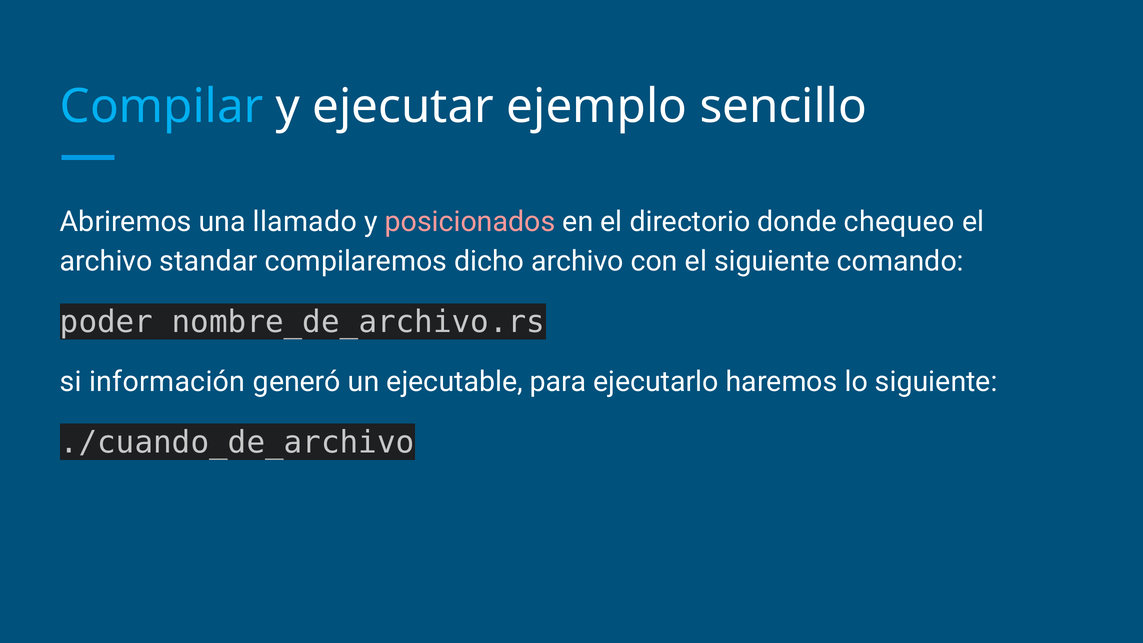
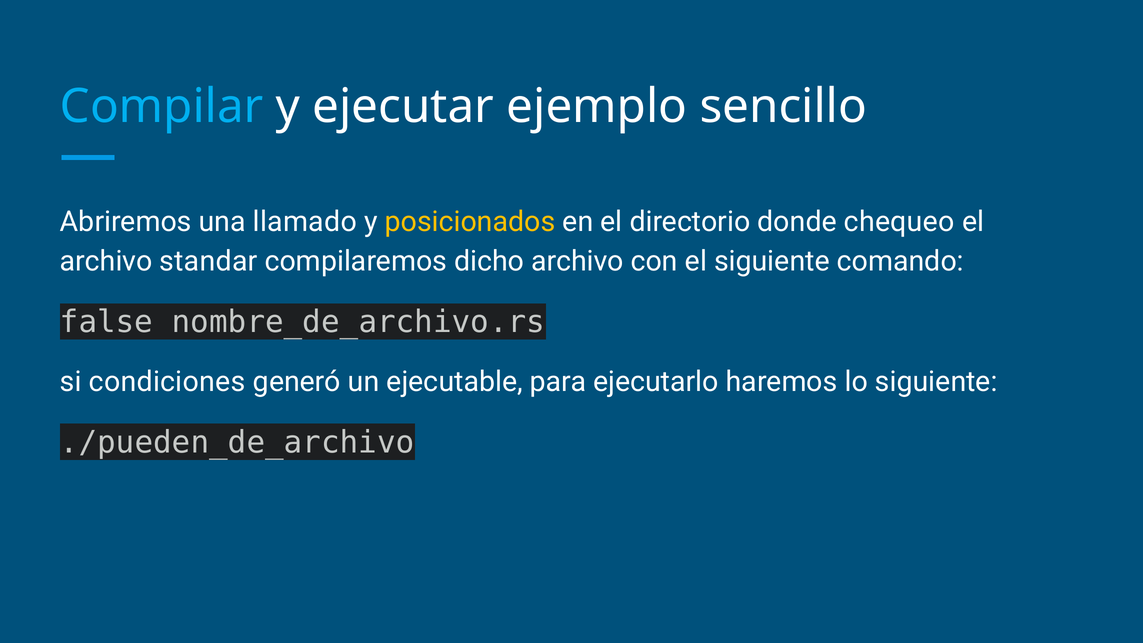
posicionados colour: pink -> yellow (470, 222)
poder: poder -> false (107, 322)
información: información -> condiciones (167, 382)
./cuando_de_archivo: ./cuando_de_archivo -> ./pueden_de_archivo (237, 442)
